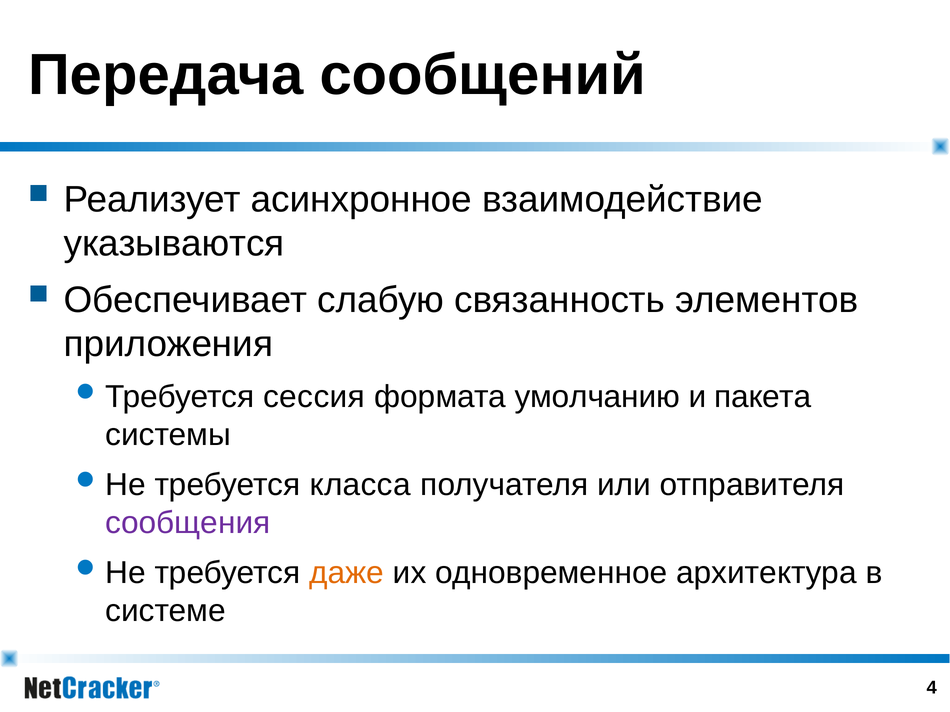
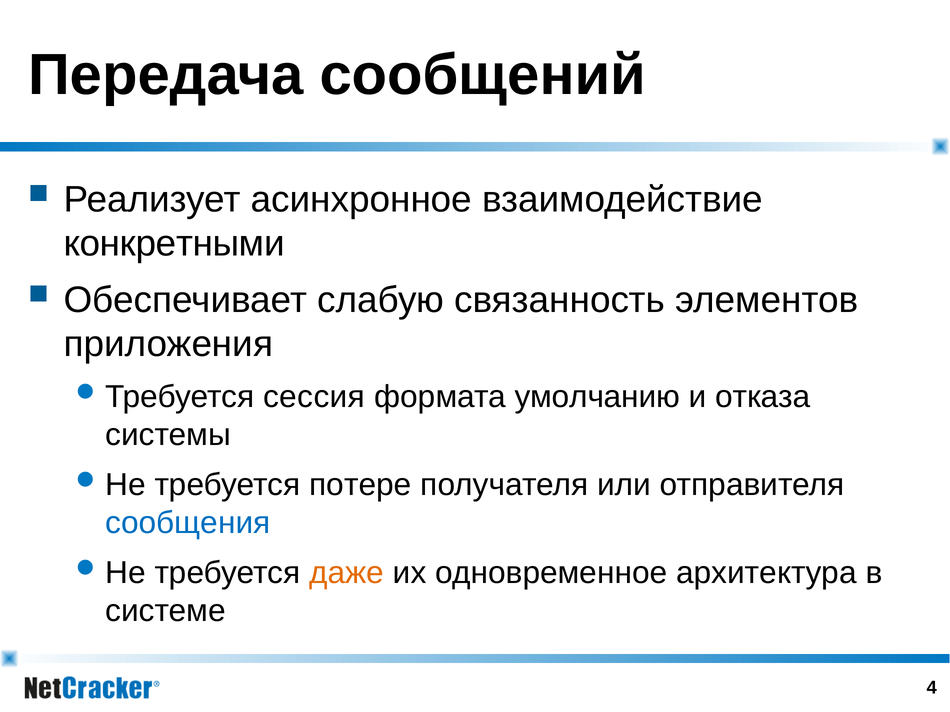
указываются: указываются -> конкретными (174, 244)
пакета: пакета -> отказа (763, 397)
класса: класса -> потере (360, 485)
сообщения colour: purple -> blue (188, 523)
